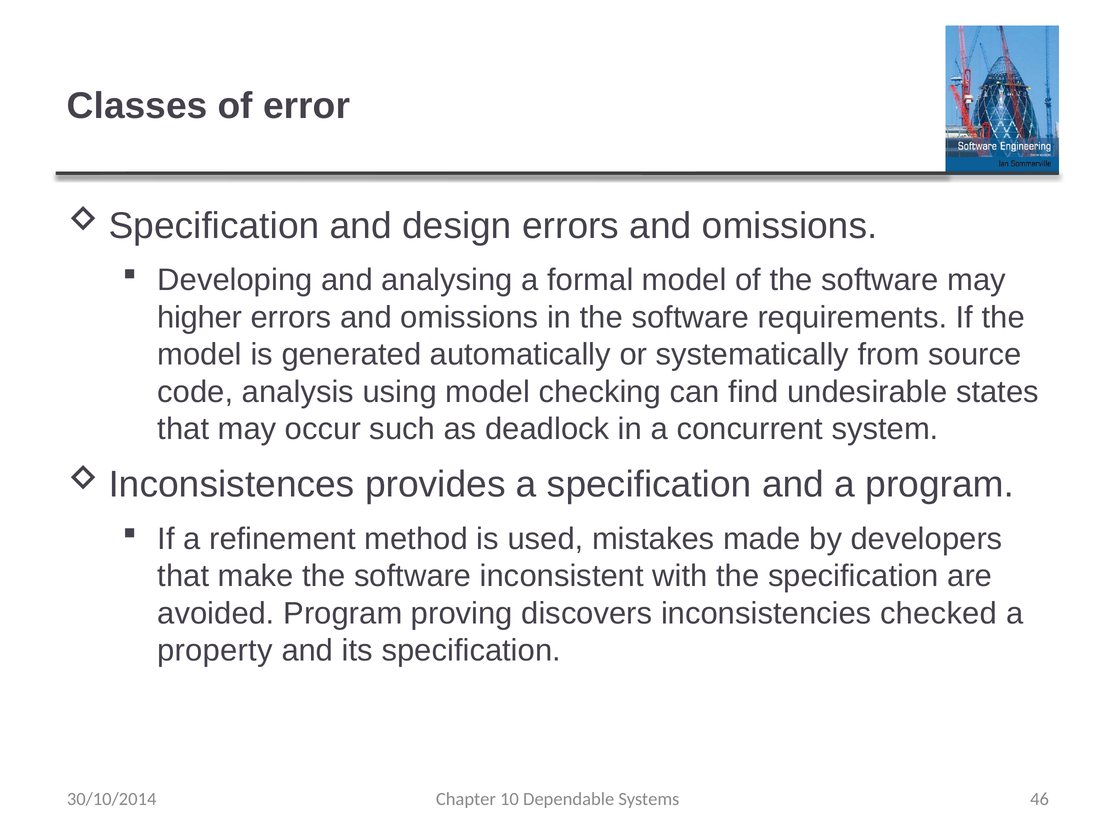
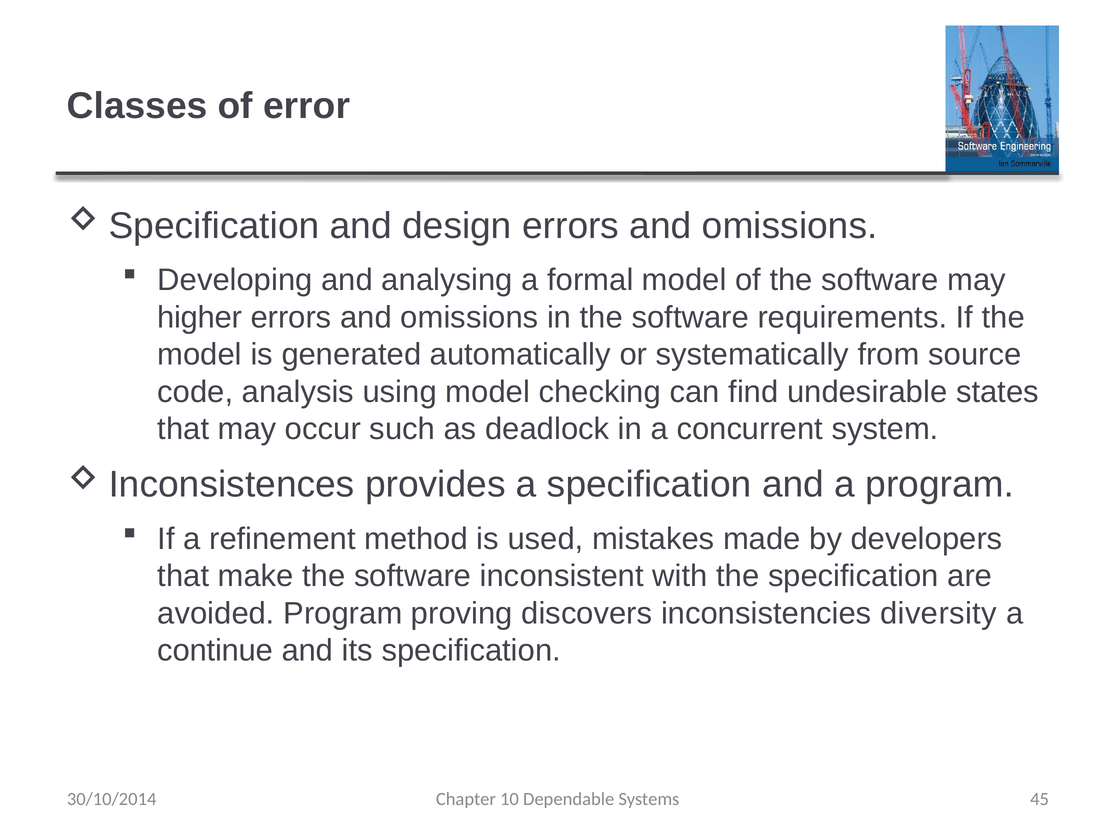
checked: checked -> diversity (939, 613)
property: property -> continue (215, 650)
46: 46 -> 45 (1040, 799)
